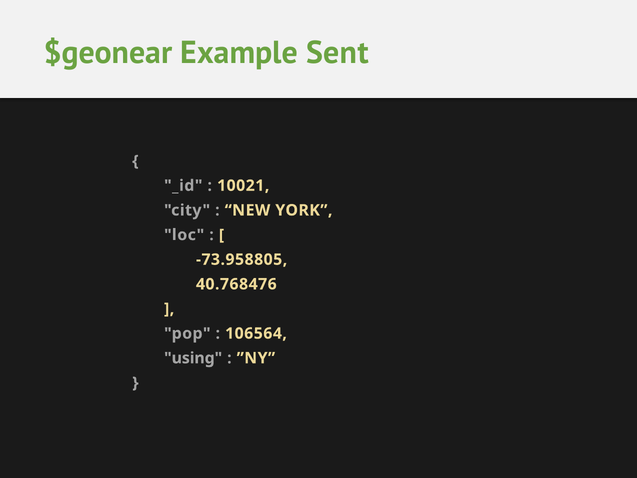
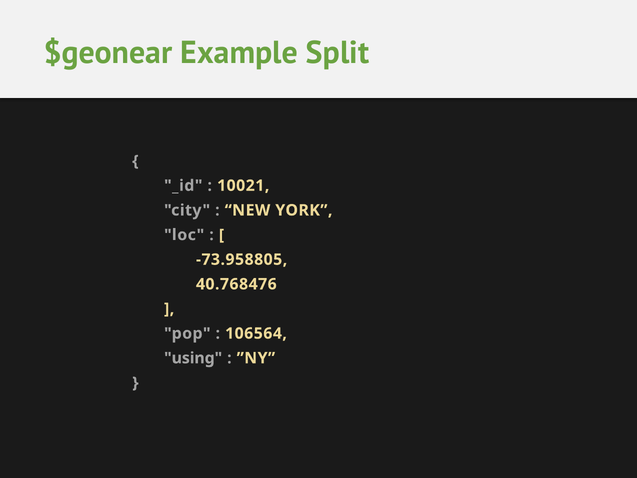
Sent: Sent -> Split (338, 53)
